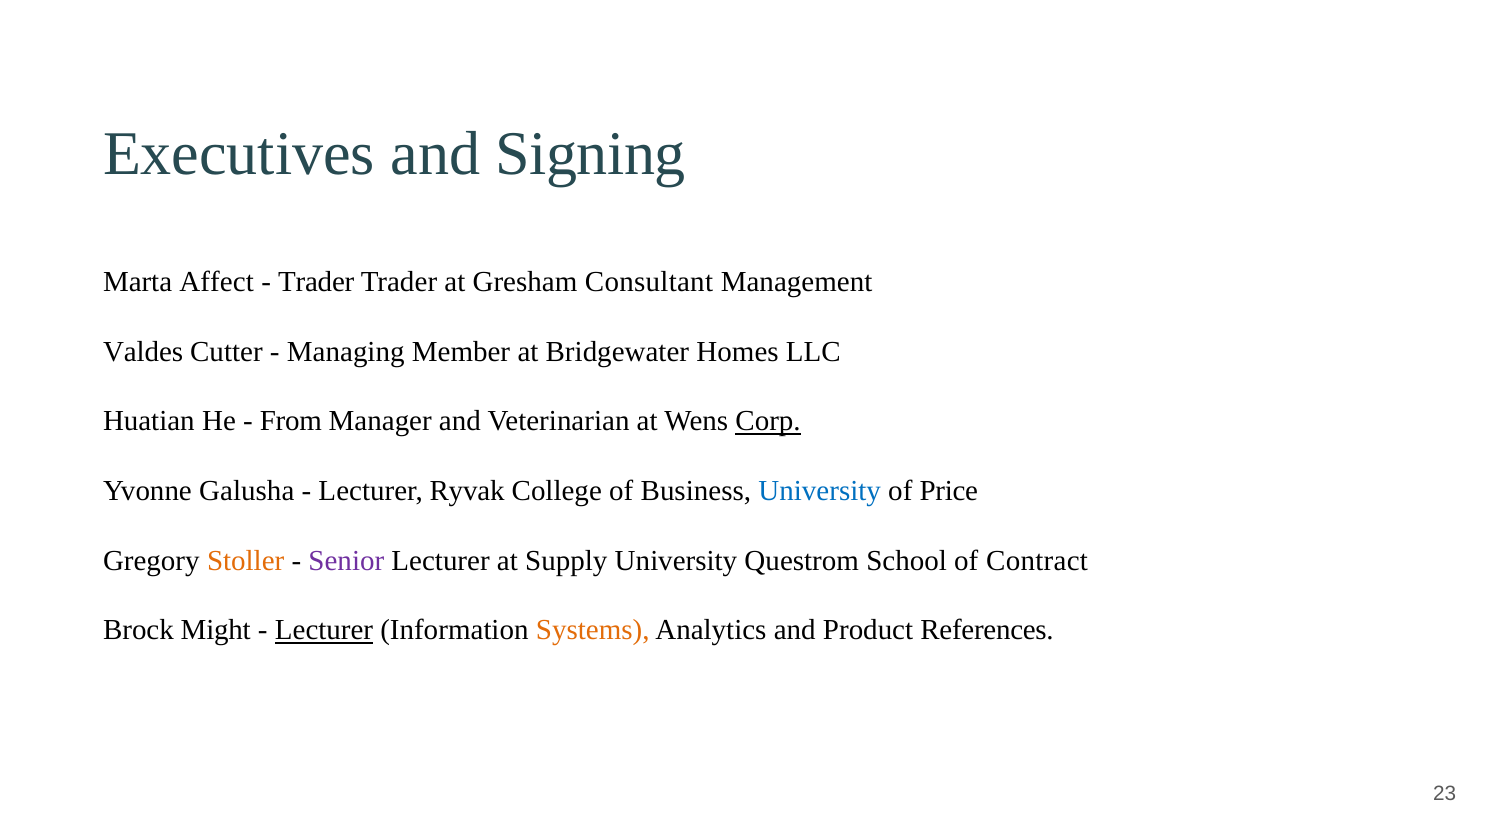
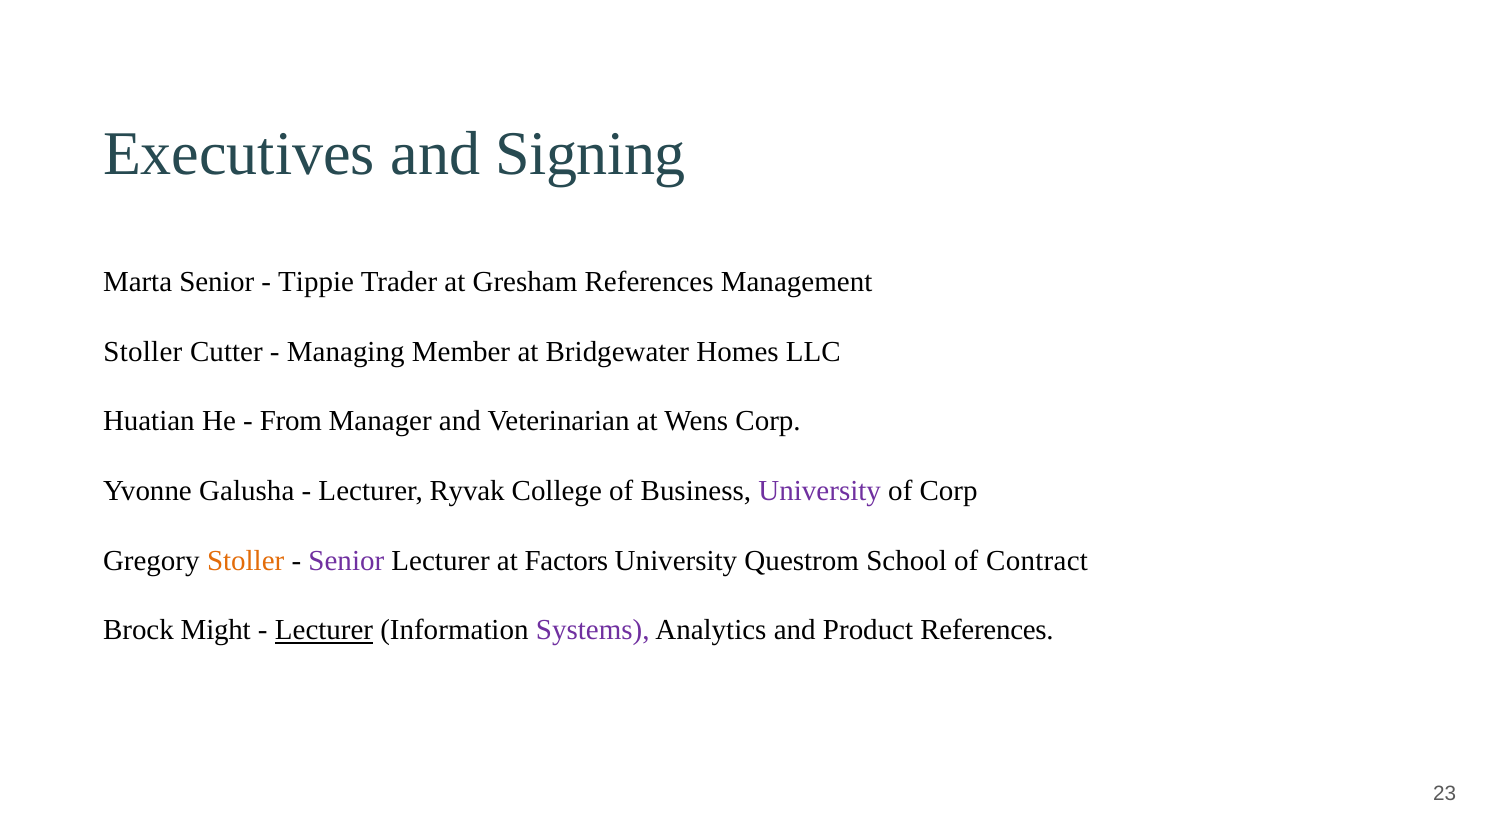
Marta Affect: Affect -> Senior (217, 282)
Trader: Trader -> Tippie (316, 282)
Gresham Consultant: Consultant -> References (649, 282)
Valdes: Valdes -> Stoller (143, 352)
Corp underline: present -> none (768, 421)
University colour: blue -> purple (820, 491)
of Price: Price -> Corp (949, 491)
Supply: Supply -> Factors (566, 560)
Systems colour: orange -> purple (593, 630)
